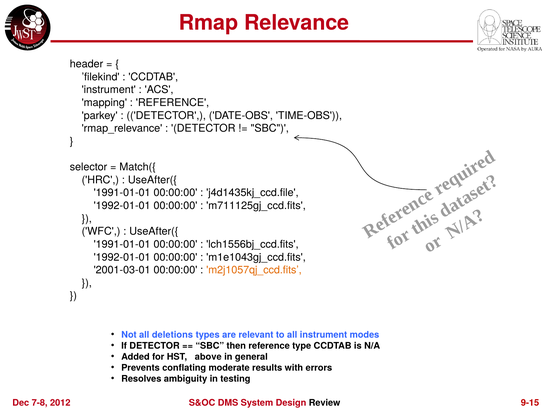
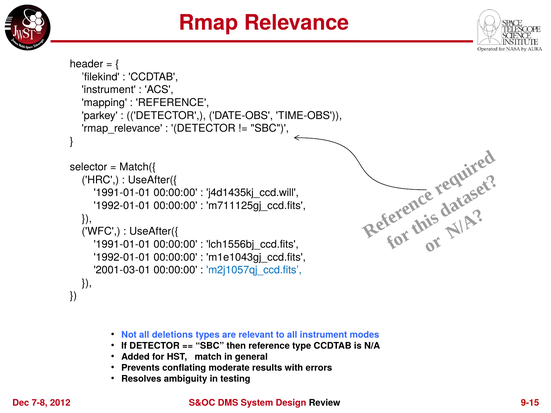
j4d1435kj_ccd.file: j4d1435kj_ccd.file -> j4d1435kj_ccd.will (252, 193)
m2j1057qj_ccd.fits colour: orange -> blue (254, 270)
above: above -> match (208, 357)
